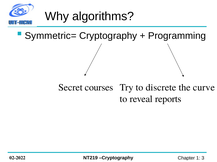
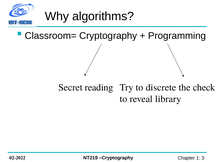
Symmetric=: Symmetric= -> Classroom= (51, 36)
courses: courses -> reading (99, 88)
curve: curve -> check (204, 88)
reports: reports -> library (168, 99)
